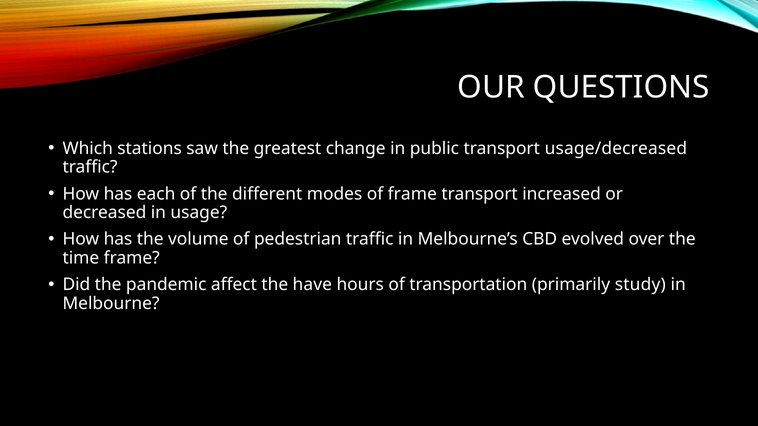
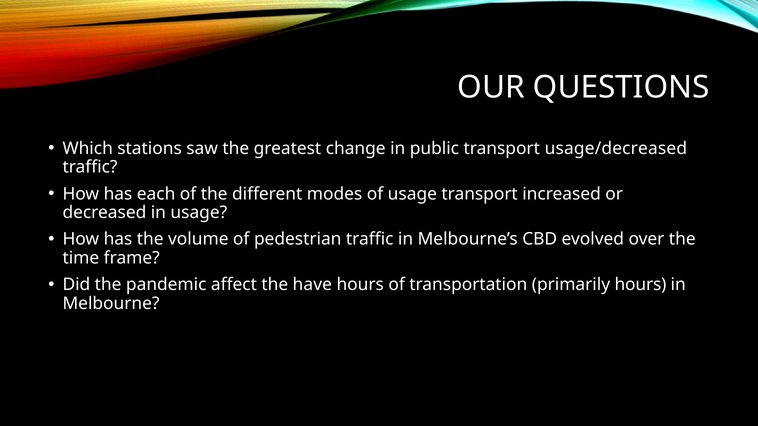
of frame: frame -> usage (412, 194)
primarily study: study -> hours (640, 285)
